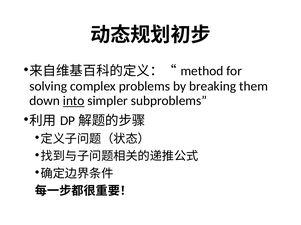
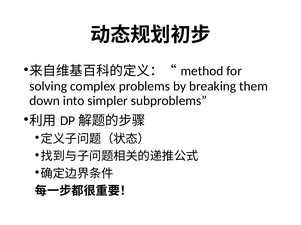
into underline: present -> none (74, 101)
